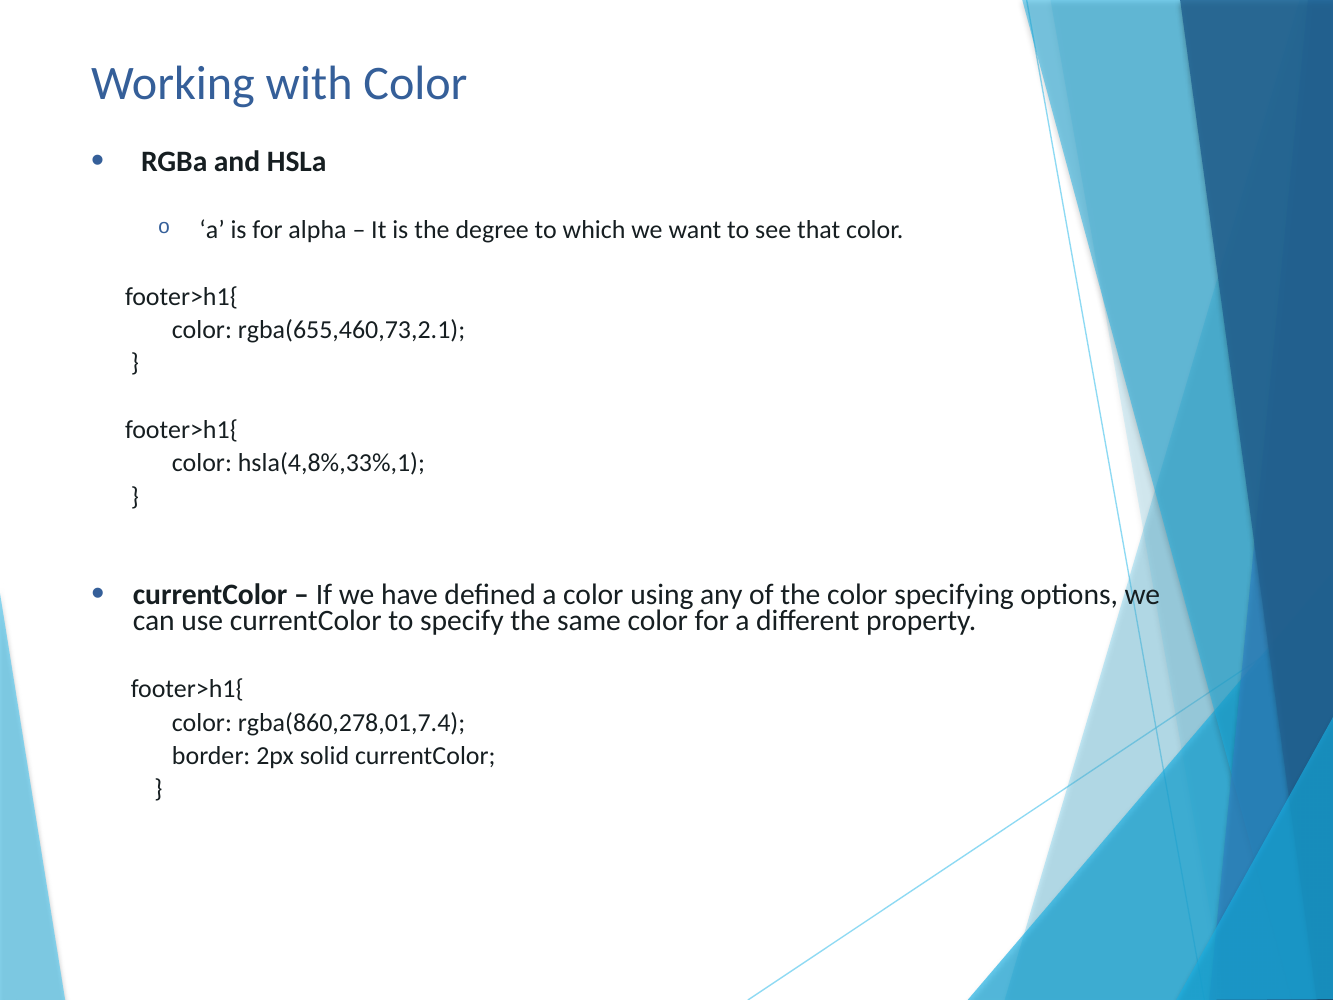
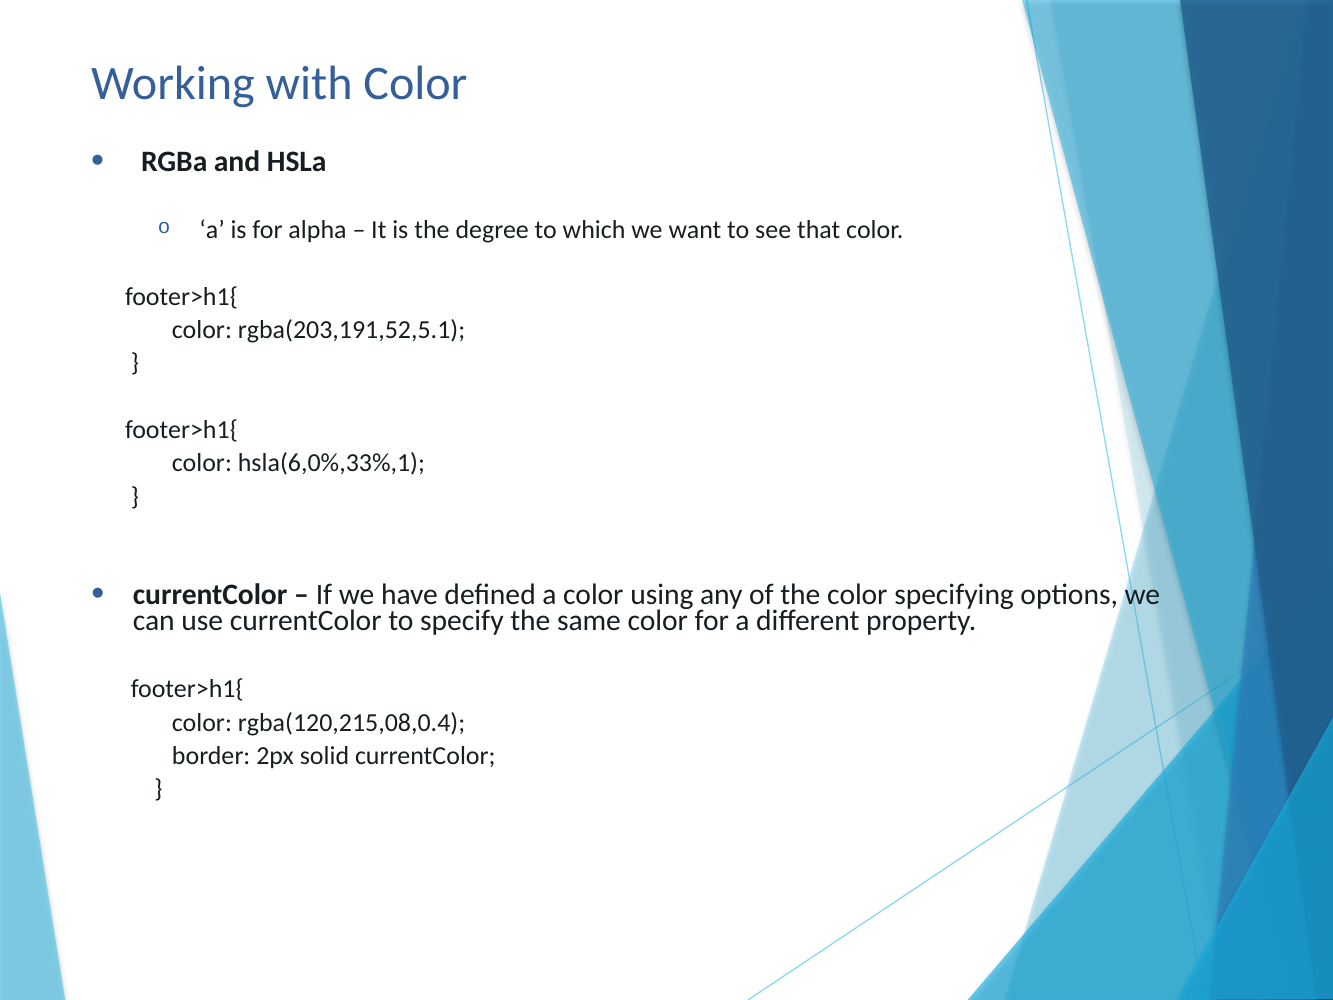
rgba(655,460,73,2.1: rgba(655,460,73,2.1 -> rgba(203,191,52,5.1 (352, 330)
hsla(4,8%,33%,1: hsla(4,8%,33%,1 -> hsla(6,0%,33%,1 (331, 463)
rgba(860,278,01,7.4: rgba(860,278,01,7.4 -> rgba(120,215,08,0.4 (352, 722)
